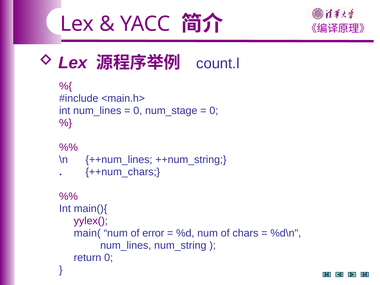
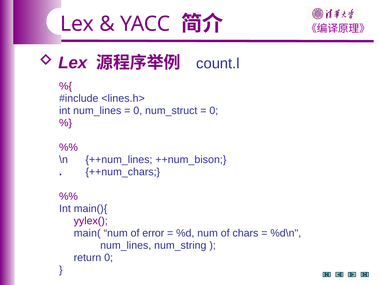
<main.h>: <main.h> -> <lines.h> (123, 98)
num_stage: num_stage -> num_struct (171, 111)
++num_string: ++num_string -> ++num_bison (191, 160)
